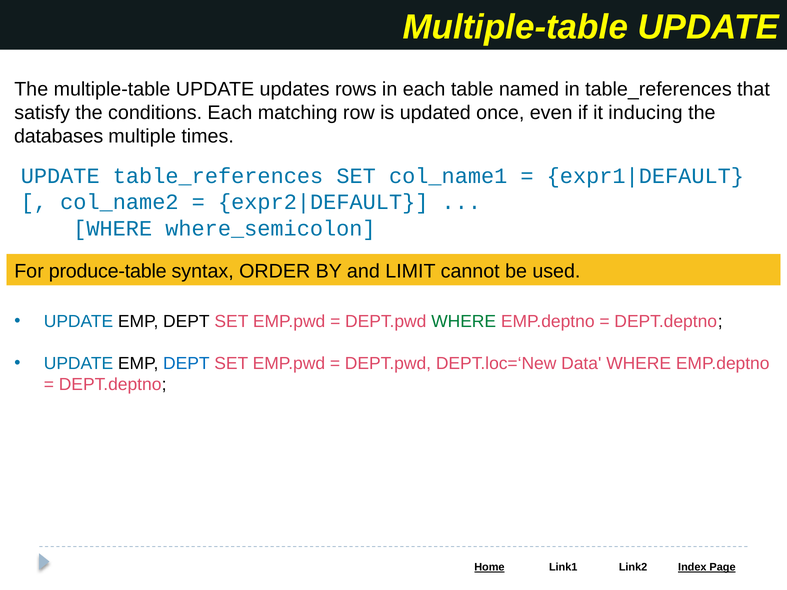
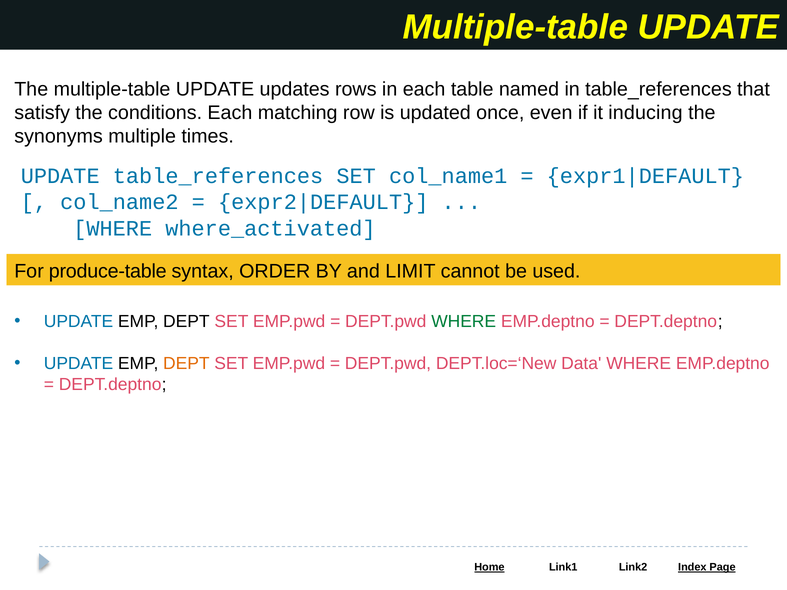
databases: databases -> synonyms (59, 136)
where_semicolon: where_semicolon -> where_activated (270, 228)
DEPT colour: blue -> orange (186, 364)
